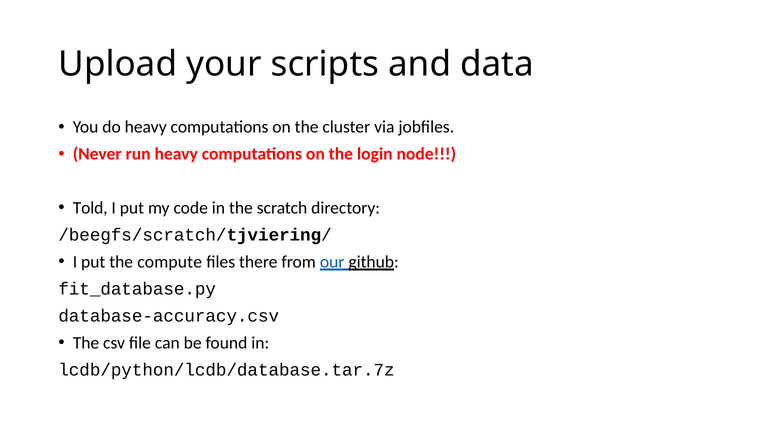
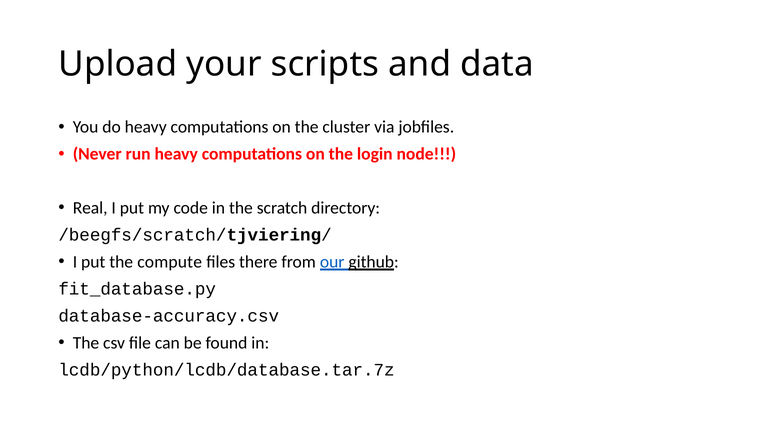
Told: Told -> Real (90, 208)
